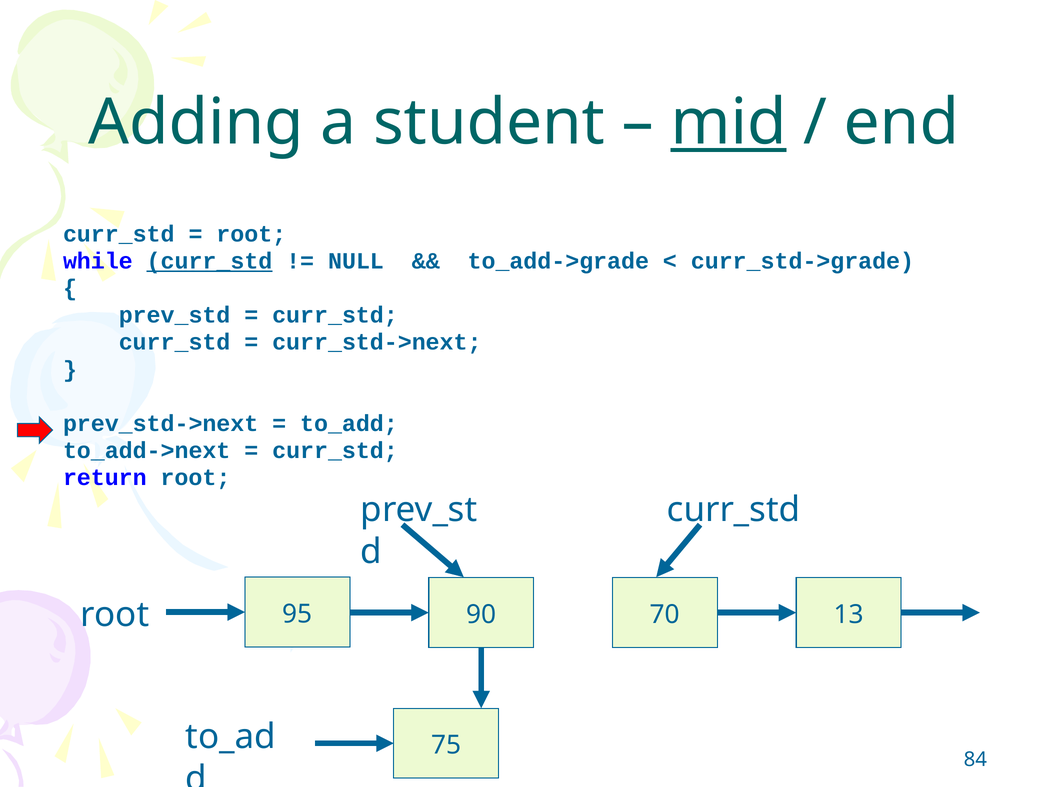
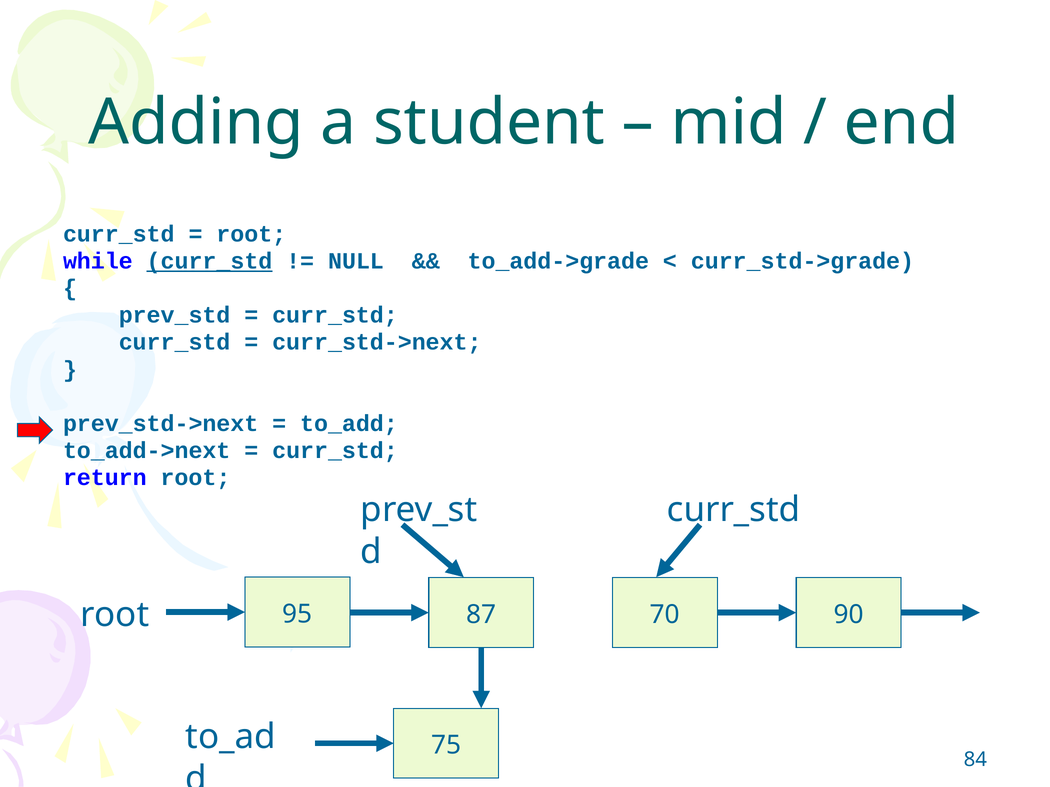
mid underline: present -> none (729, 122)
90: 90 -> 87 (481, 615)
13: 13 -> 90 (849, 615)
